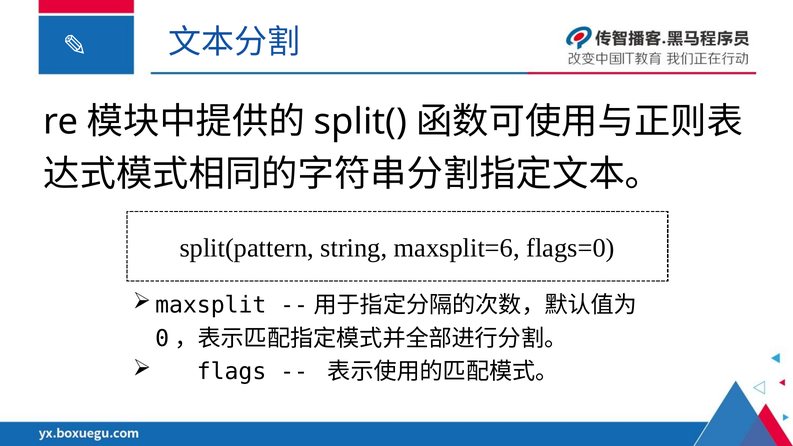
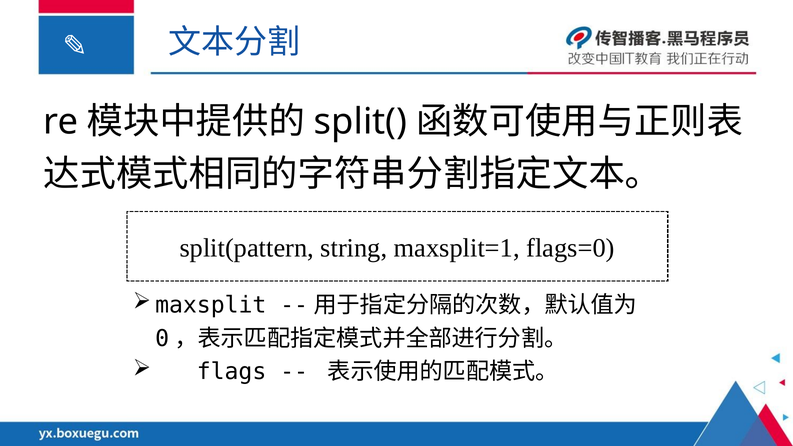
maxsplit=6: maxsplit=6 -> maxsplit=1 (457, 248)
